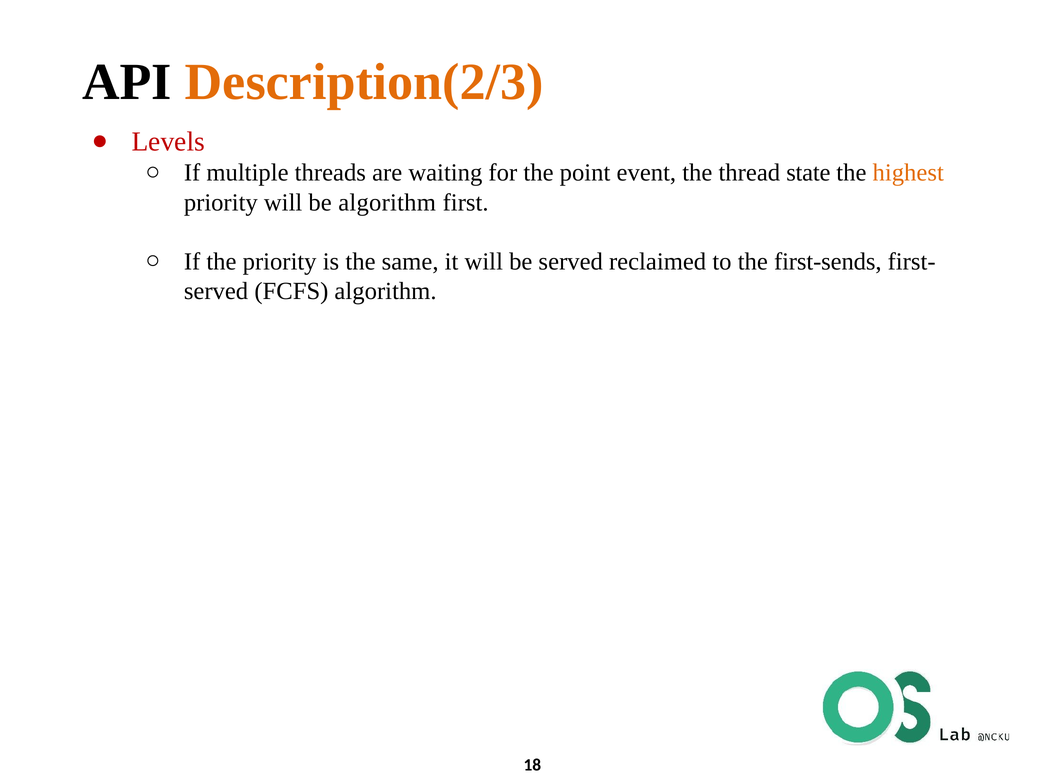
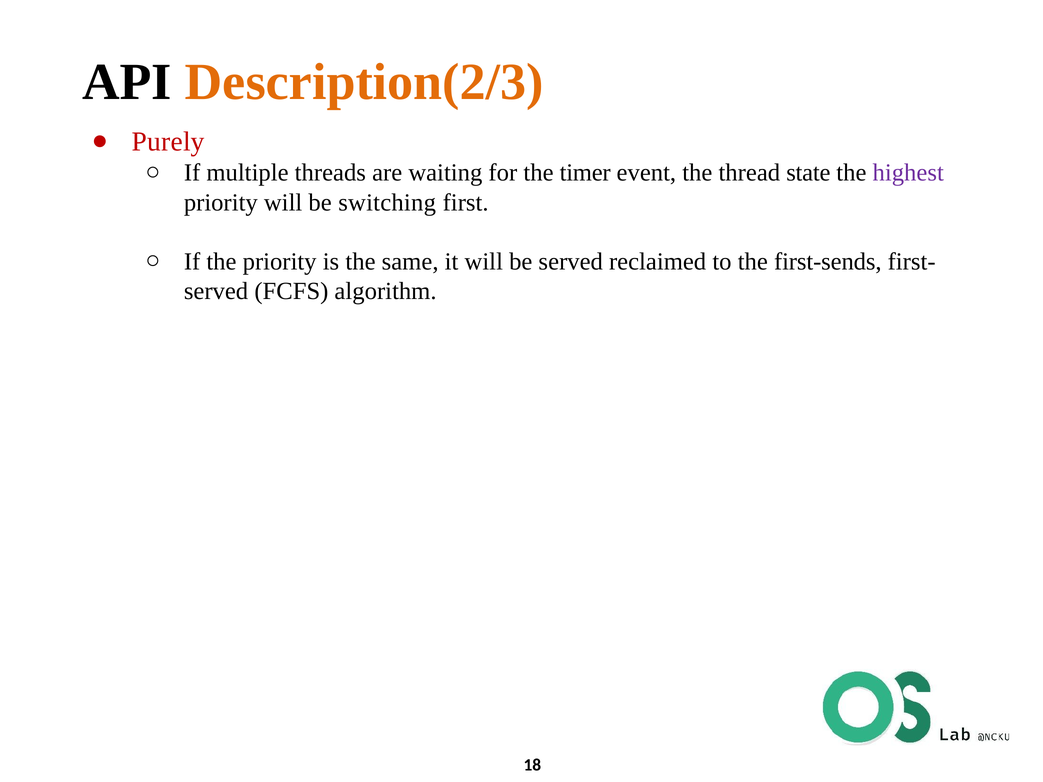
Levels: Levels -> Purely (168, 142)
point: point -> timer (585, 173)
highest colour: orange -> purple (908, 173)
be algorithm: algorithm -> switching (387, 202)
